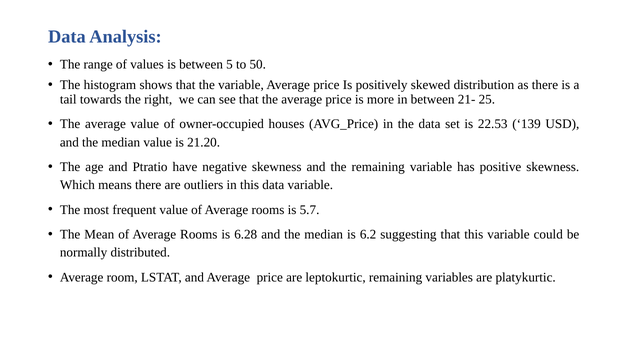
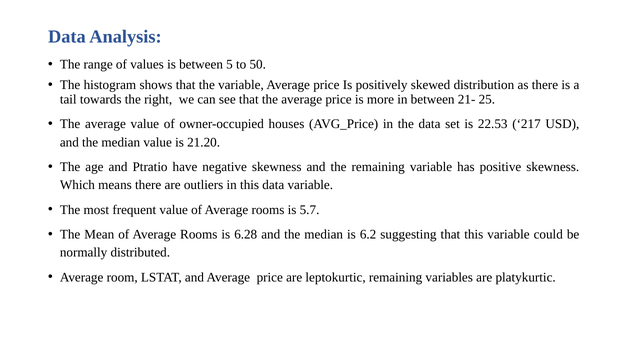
139: 139 -> 217 (526, 124)
